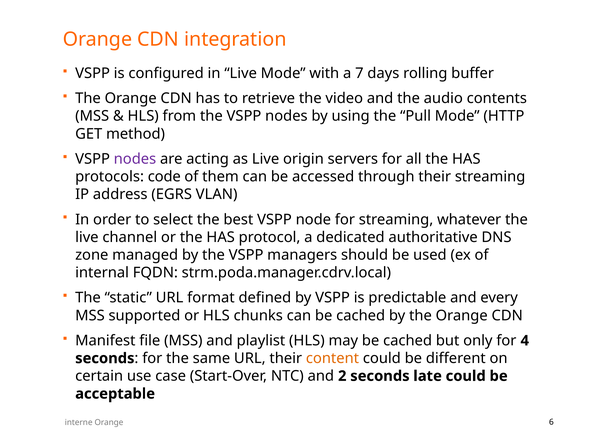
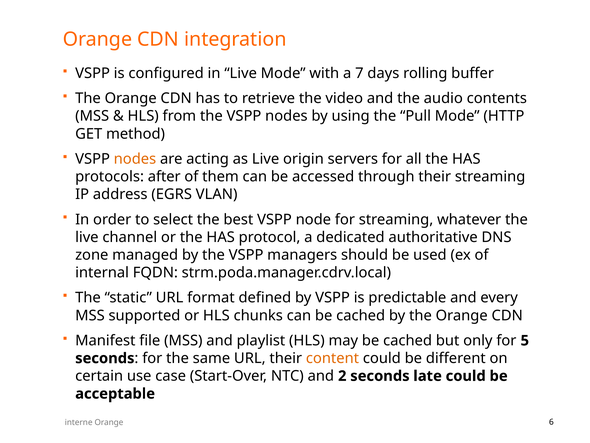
nodes colour: purple -> orange (135, 159)
code: code -> after (164, 176)
4: 4 -> 5 (525, 340)
